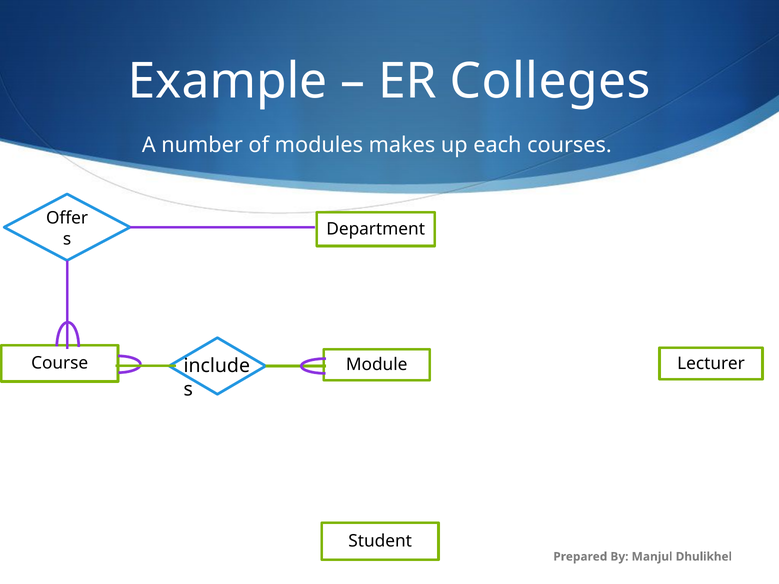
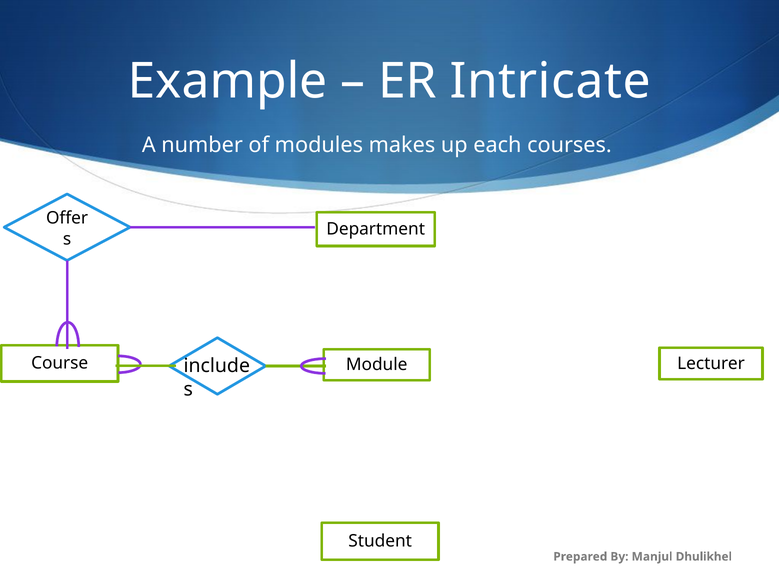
Colleges: Colleges -> Intricate (550, 82)
